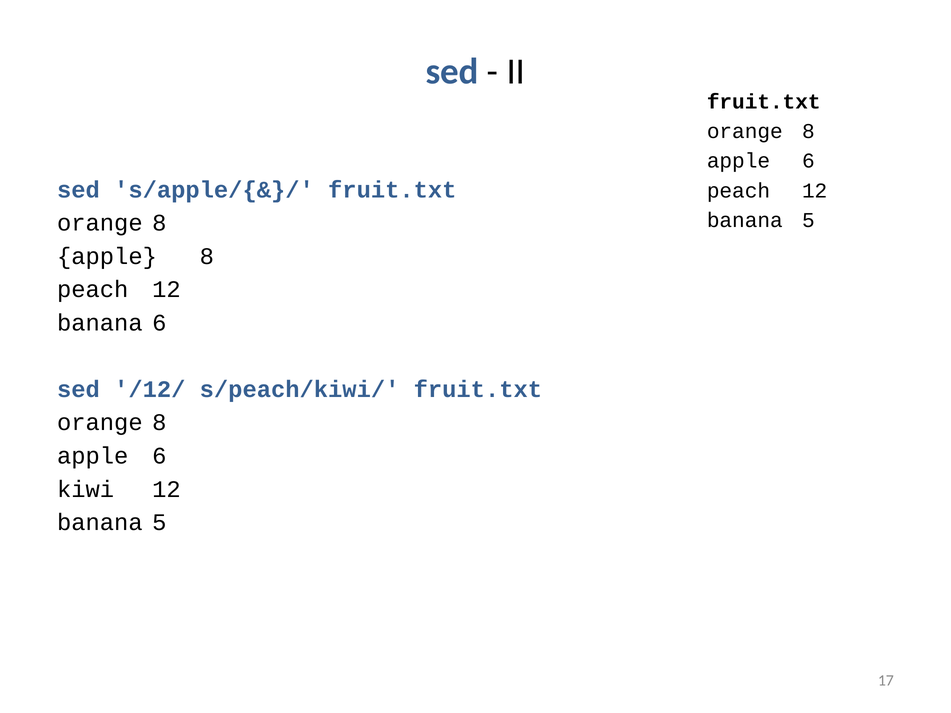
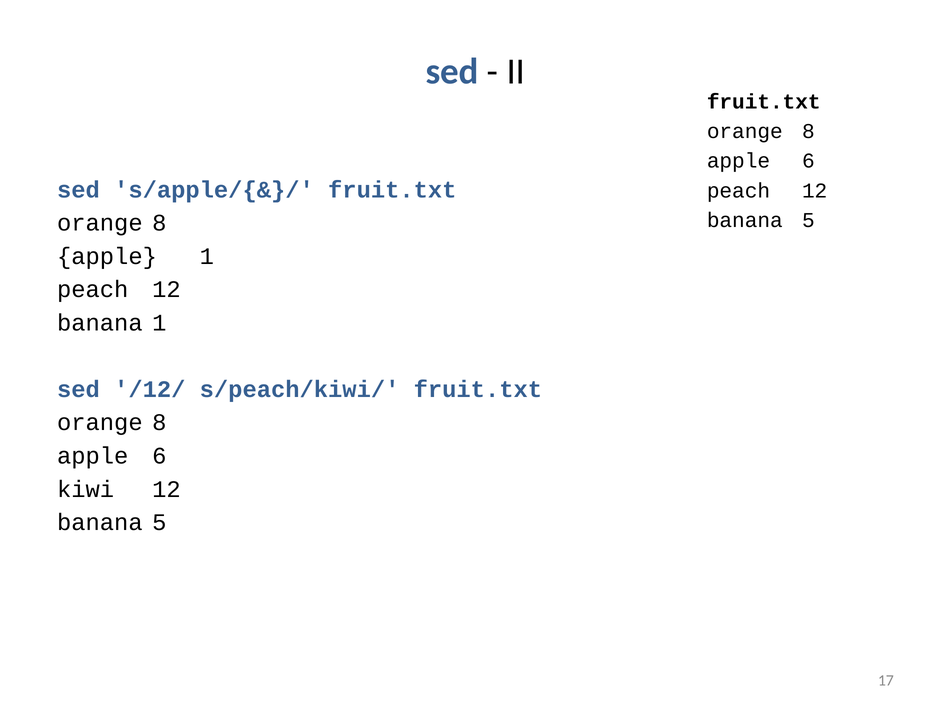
apple 8: 8 -> 1 (207, 256)
banana 6: 6 -> 1 (159, 323)
